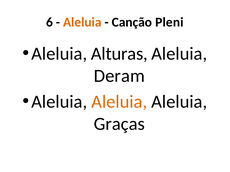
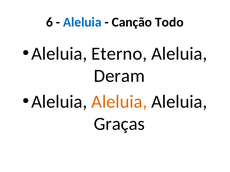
Aleluia colour: orange -> blue (82, 22)
Pleni: Pleni -> Todo (169, 22)
Alturas: Alturas -> Eterno (119, 54)
